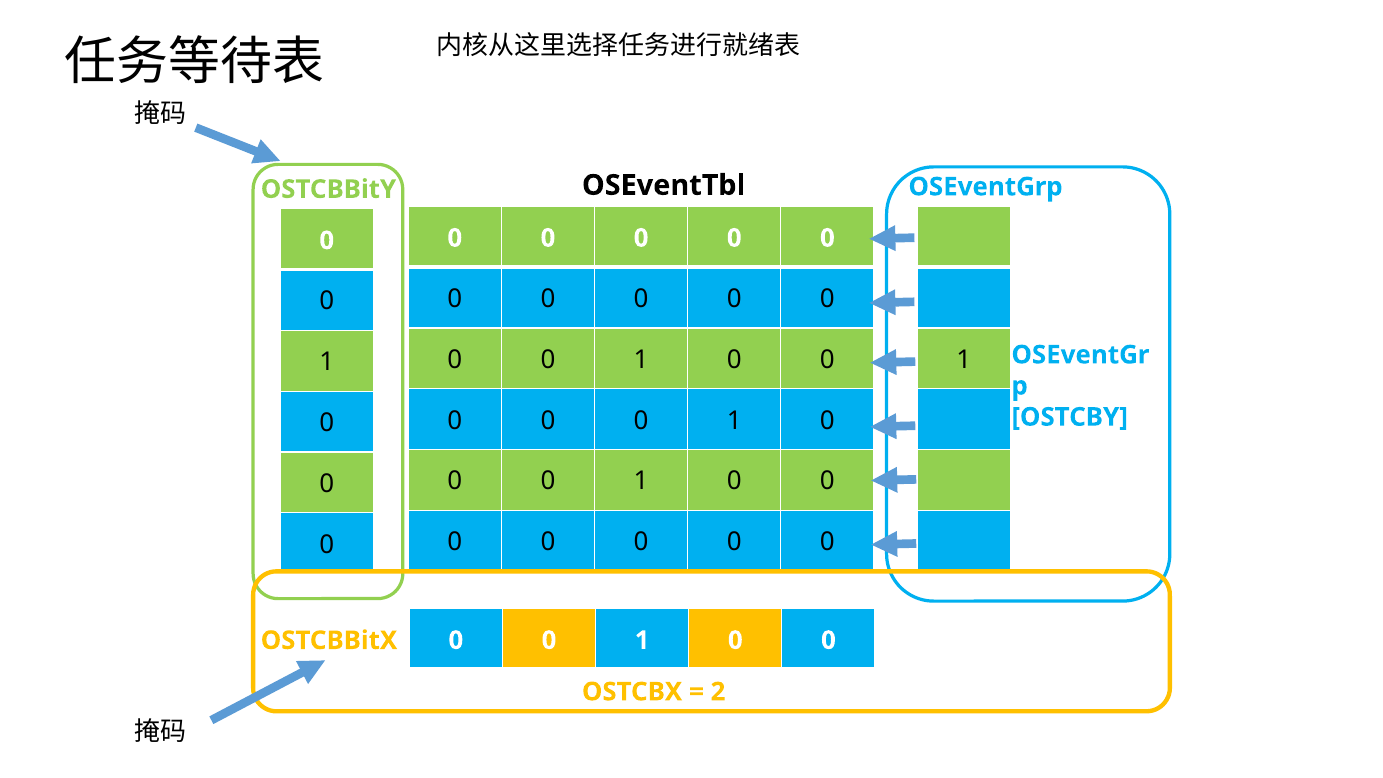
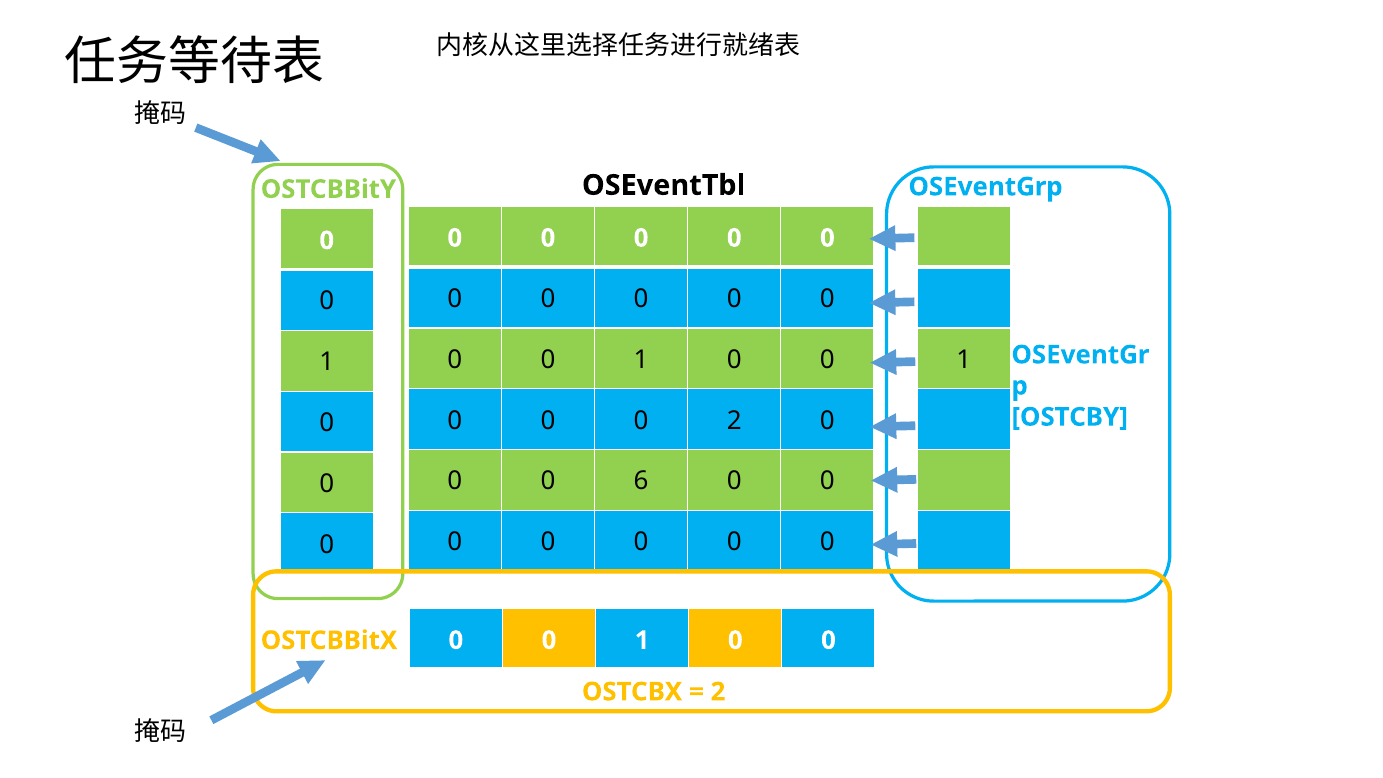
1: 1 -> 2 (734, 421)
1: 1 -> 6 (641, 481)
